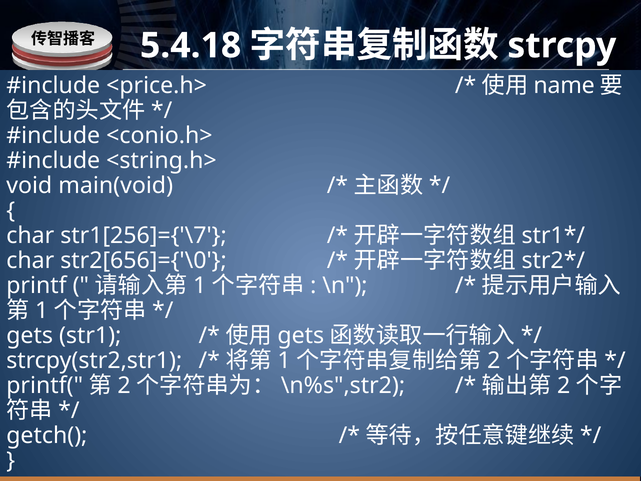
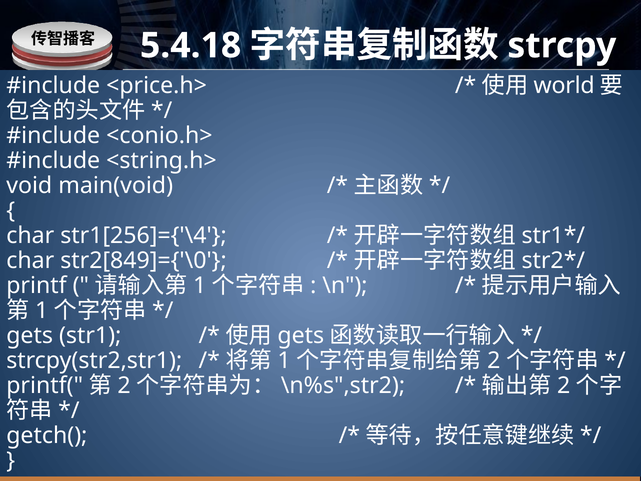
name: name -> world (564, 86)
str1[256]={'\7: str1[256]={'\7 -> str1[256]={'\4 (144, 235)
str2[656]={'\0: str2[656]={'\0 -> str2[849]={'\0 (144, 260)
